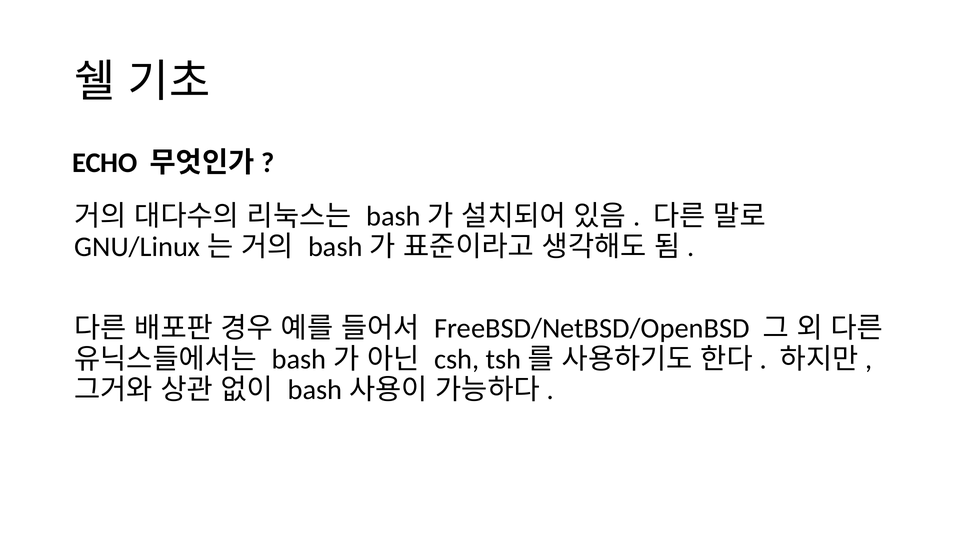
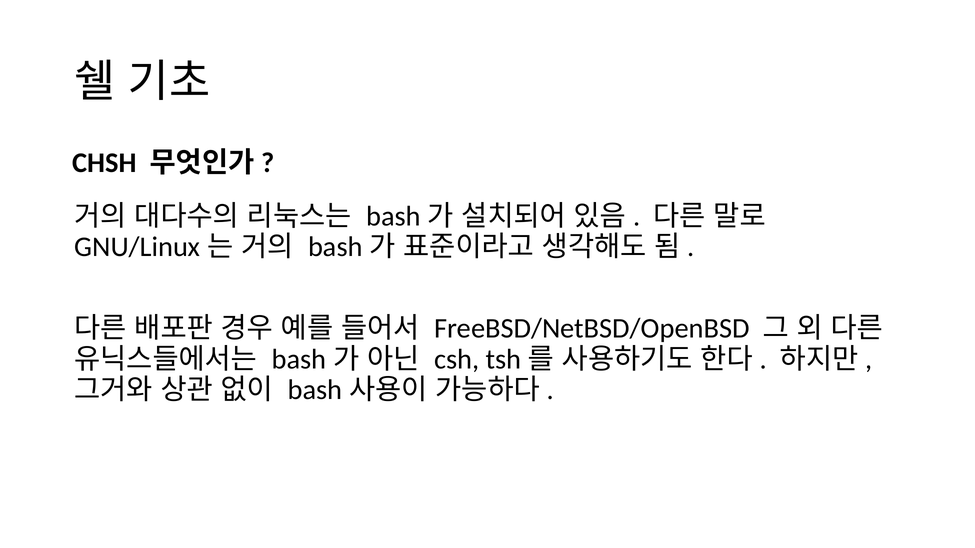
ECHO: ECHO -> CHSH (105, 163)
